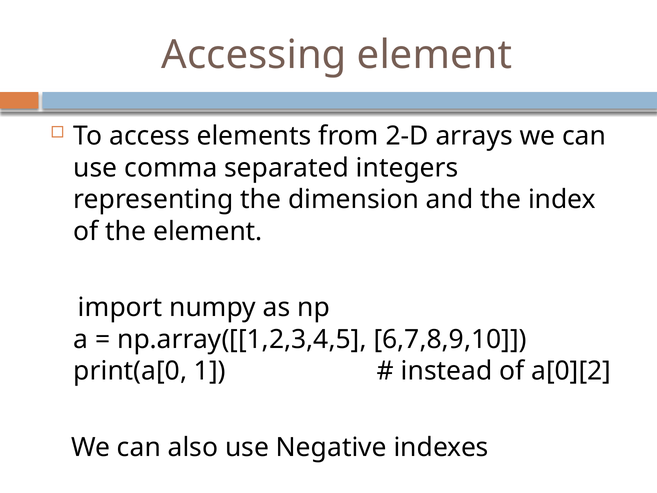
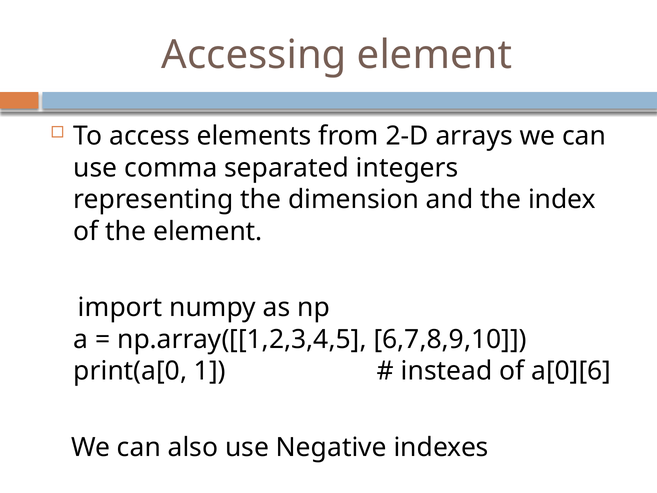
a[0][2: a[0][2 -> a[0][6 (571, 371)
